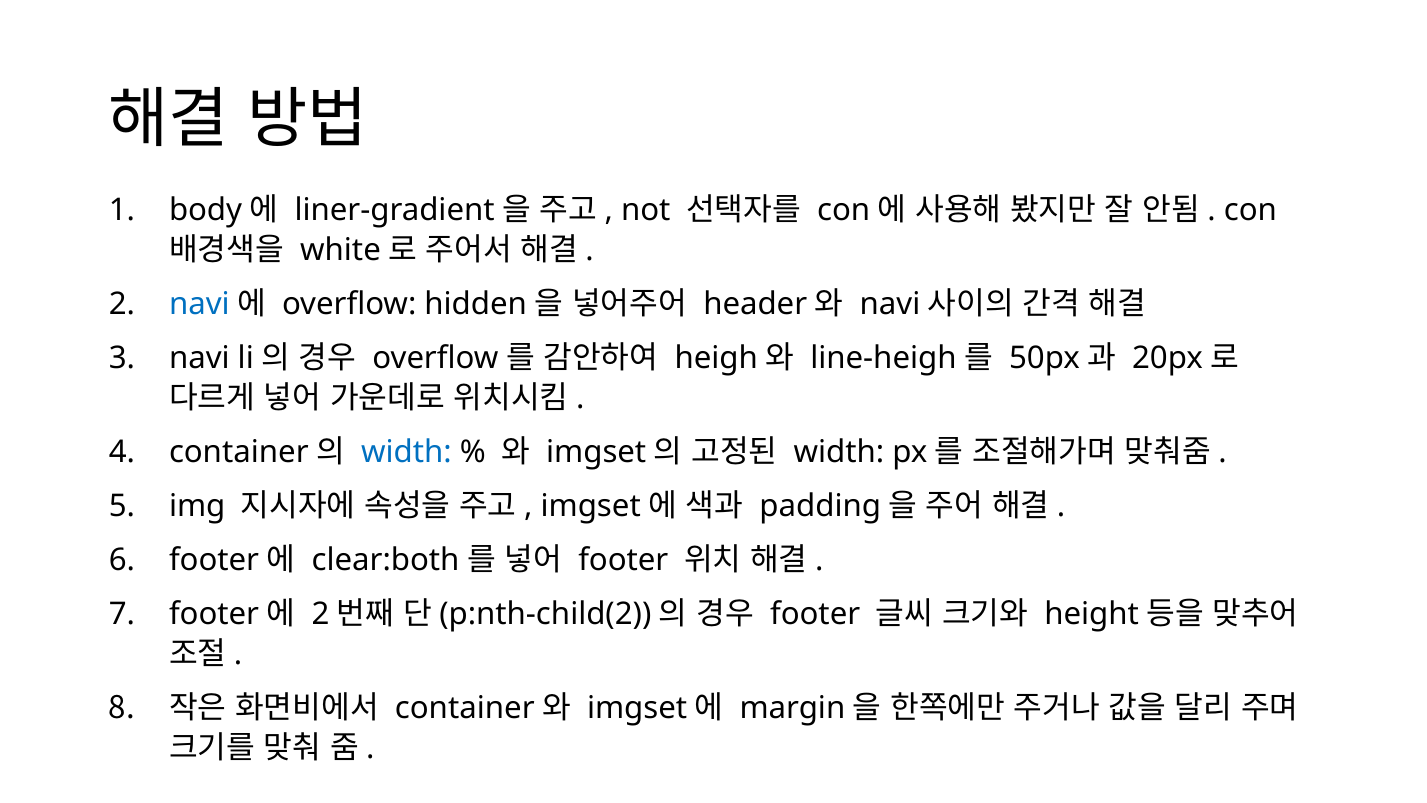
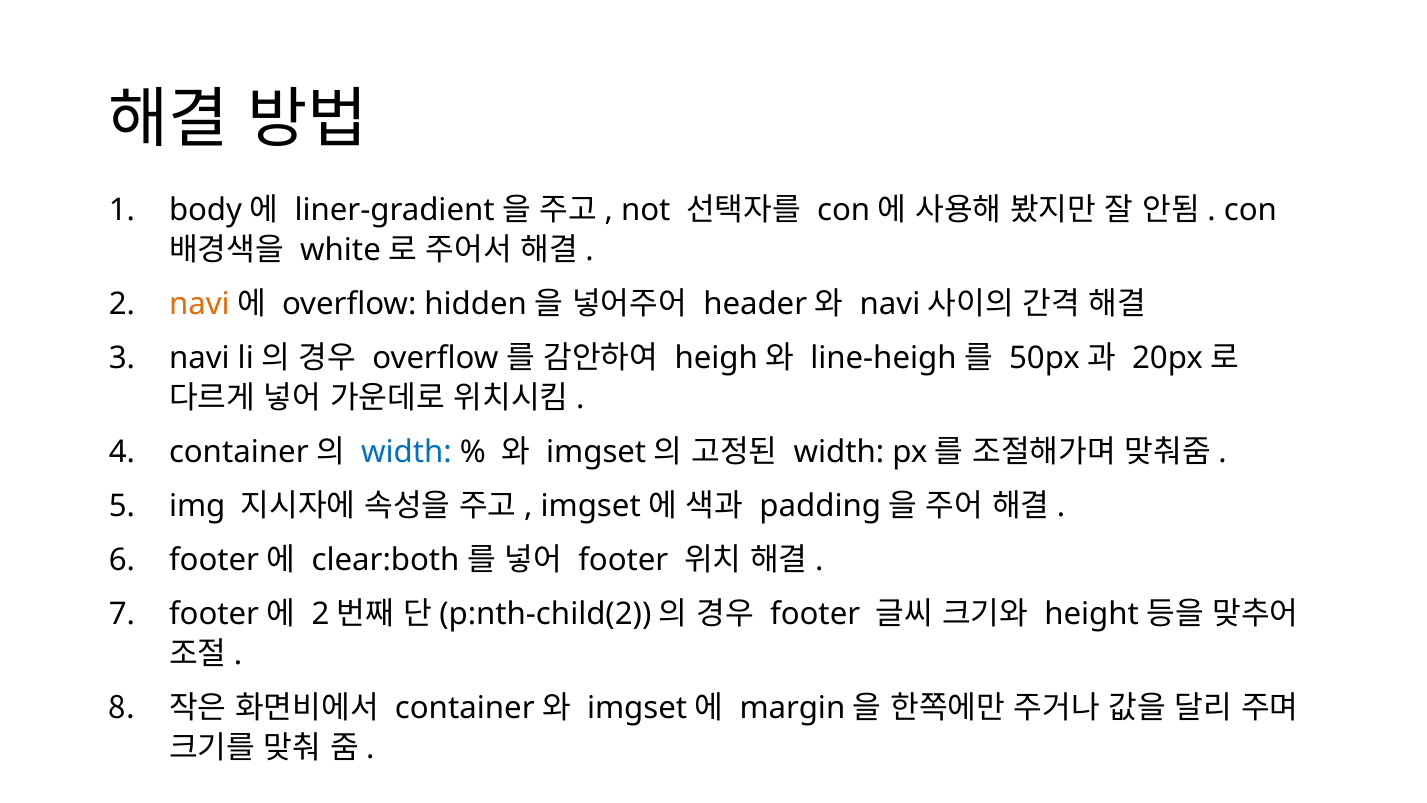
navi colour: blue -> orange (199, 304)
